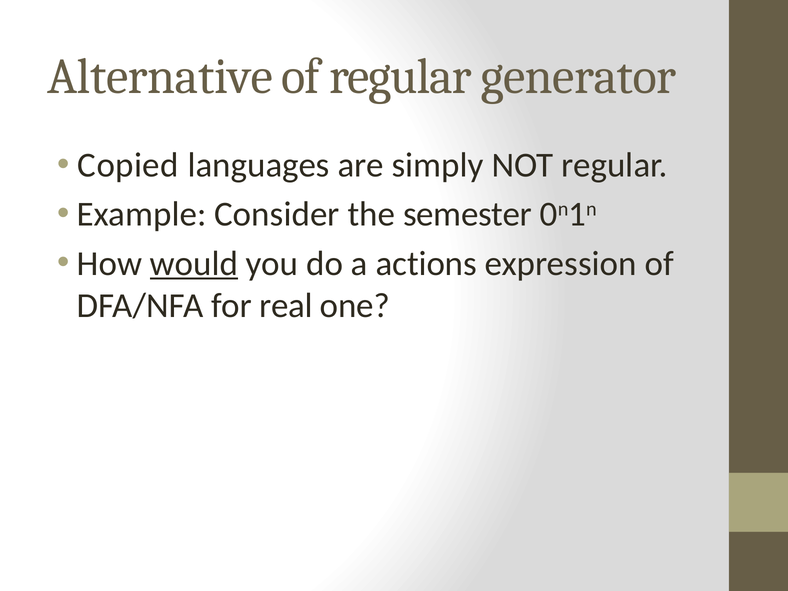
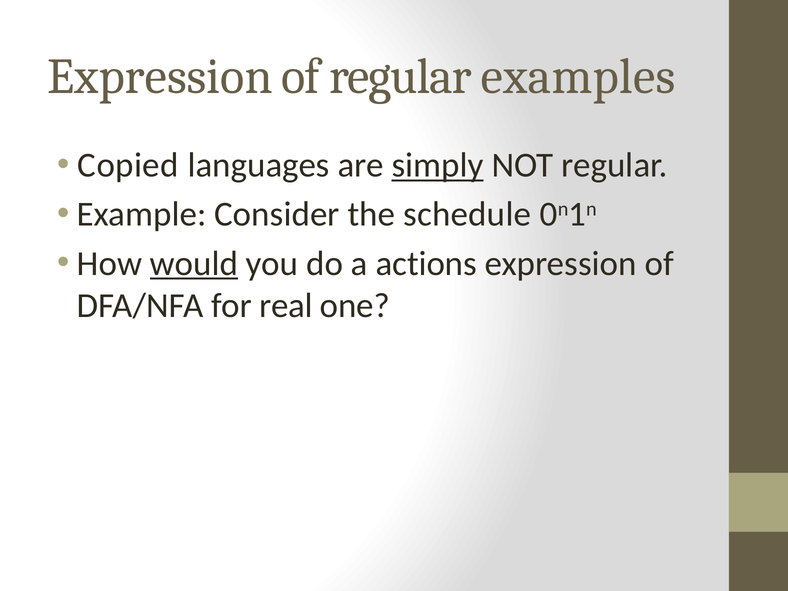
Alternative: Alternative -> Expression (160, 76)
generator: generator -> examples (578, 76)
simply underline: none -> present (438, 165)
semester: semester -> schedule (467, 214)
